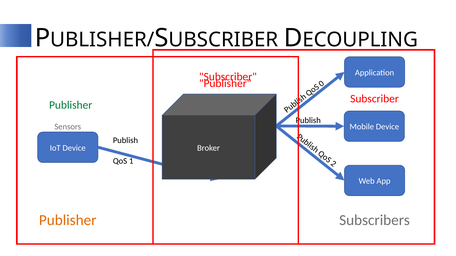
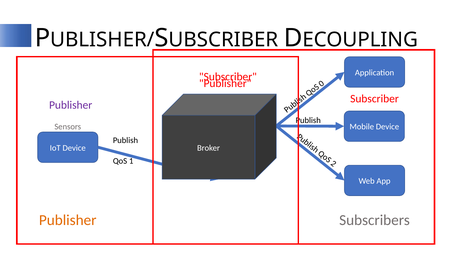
Publisher colour: green -> purple (71, 105)
